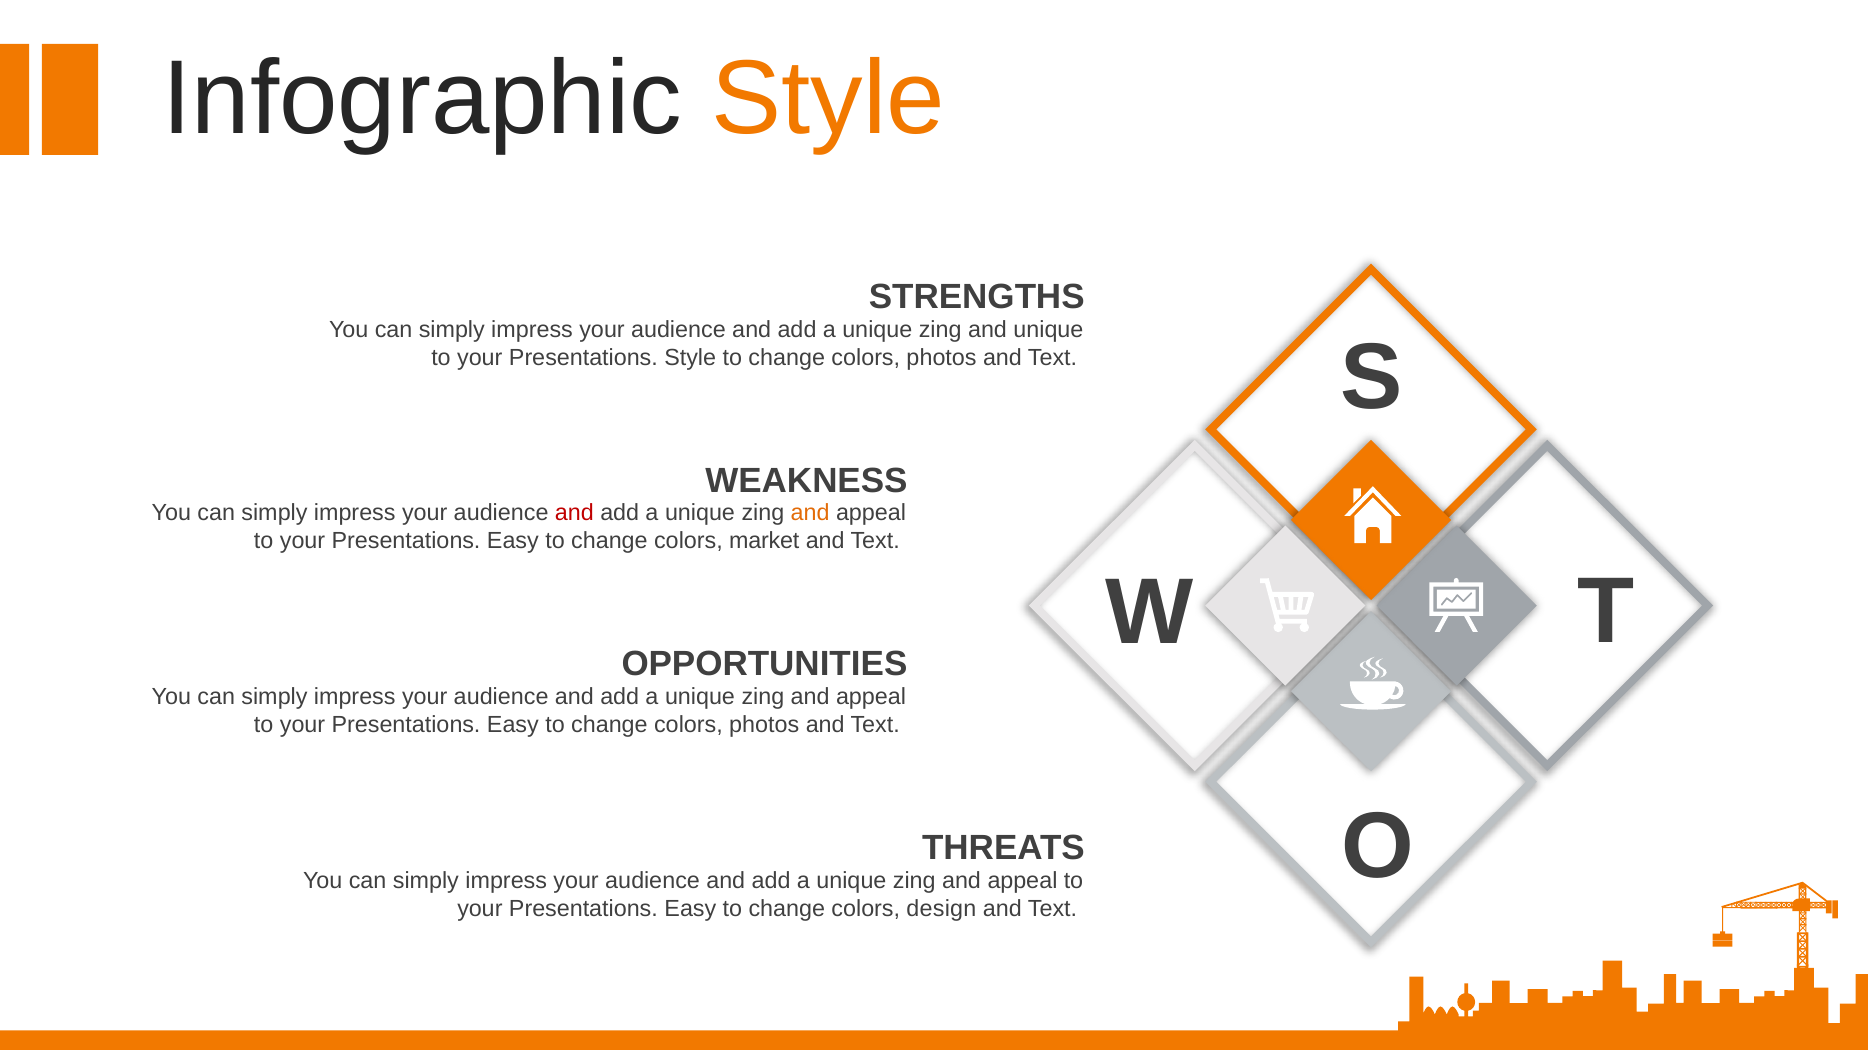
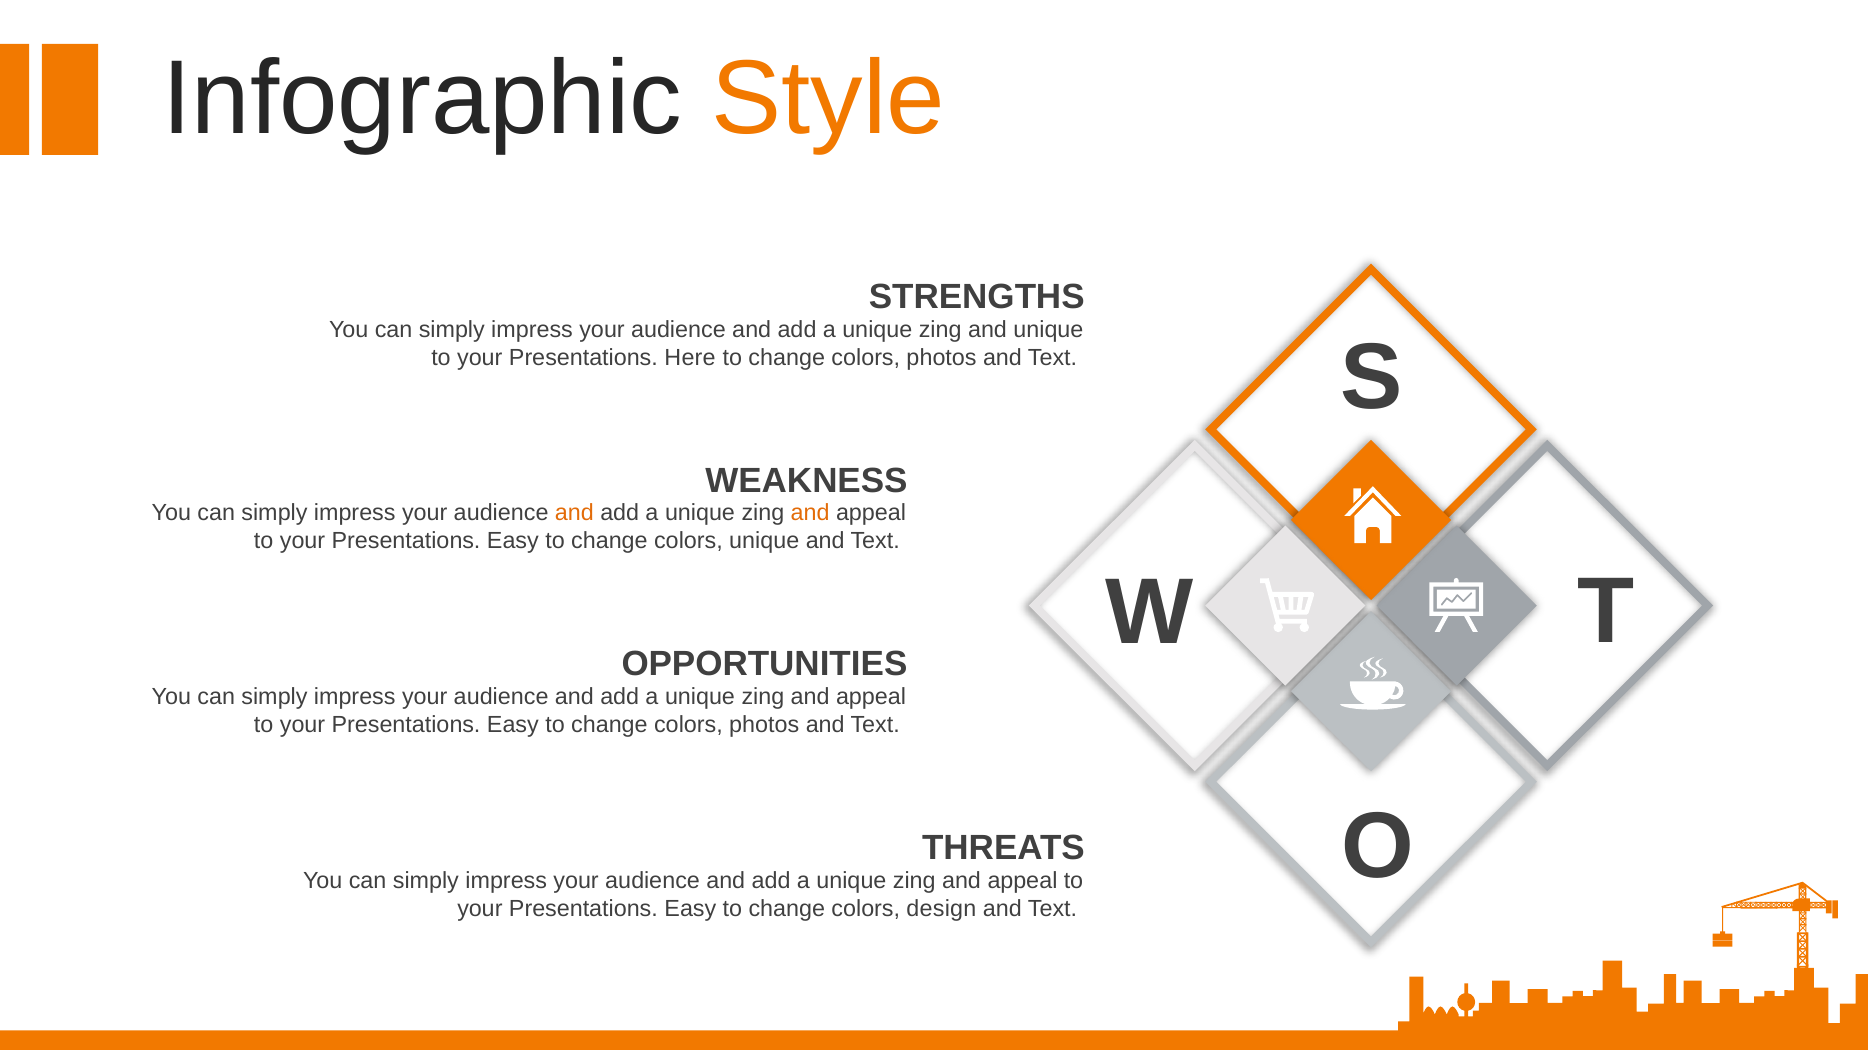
Presentations Style: Style -> Here (690, 358)
and colour: red -> orange (574, 513)
colors market: market -> unique (764, 541)
